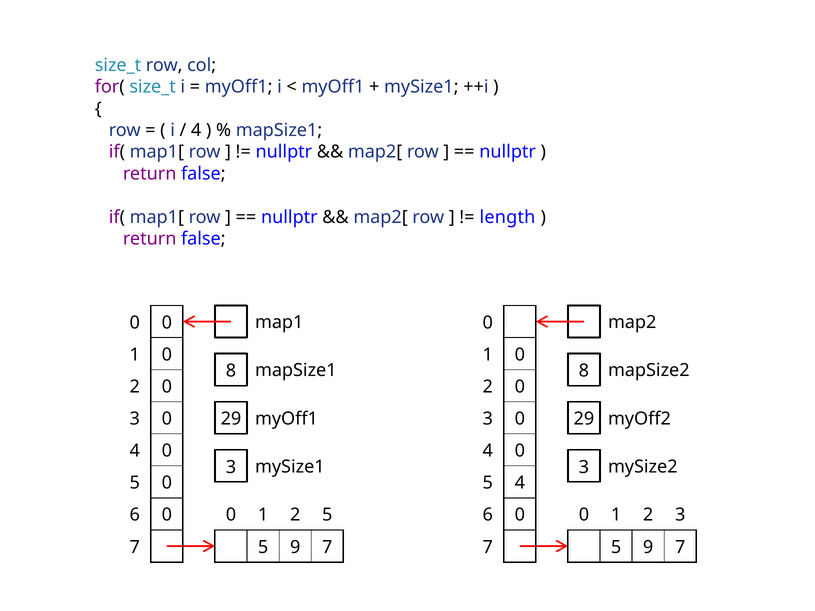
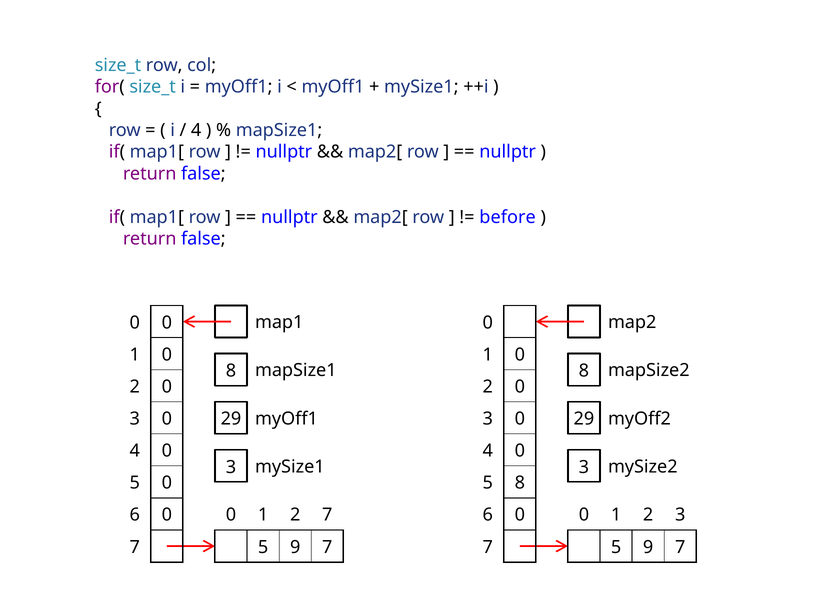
length: length -> before (508, 217)
5 4: 4 -> 8 (520, 483)
2 5: 5 -> 7 (327, 515)
